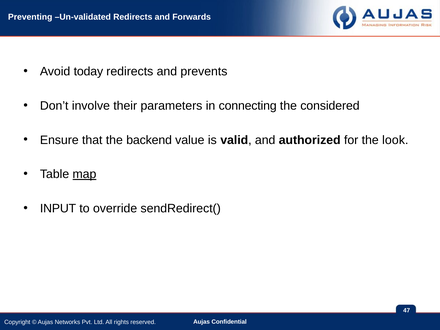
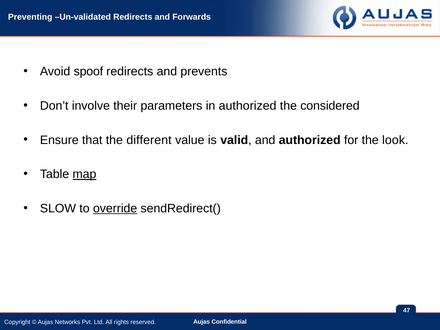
today: today -> spoof (88, 71)
in connecting: connecting -> authorized (248, 106)
backend: backend -> different (149, 140)
INPUT: INPUT -> SLOW (58, 209)
override underline: none -> present (115, 209)
